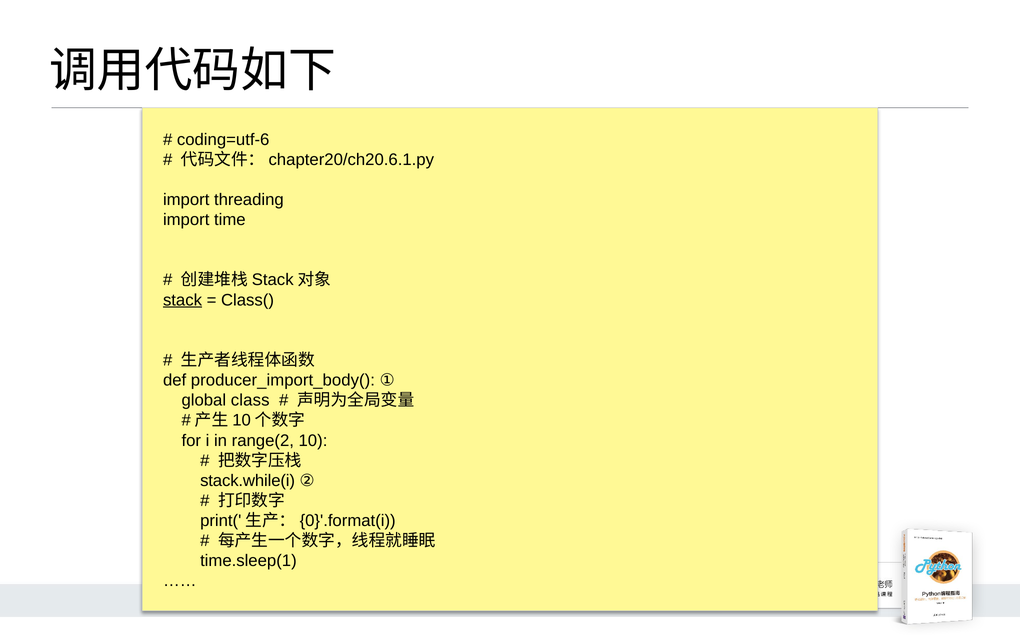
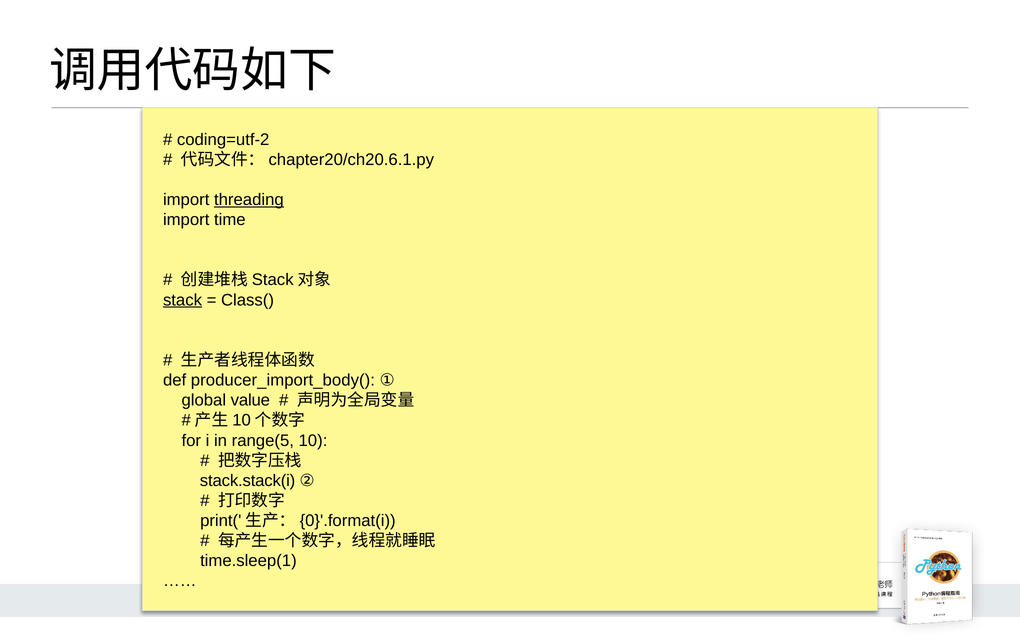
coding=utf-6: coding=utf-6 -> coding=utf-2 (223, 140)
threading underline: none -> present (249, 200)
class: class -> value (250, 401)
range(2: range(2 -> range(5 (263, 441)
stack.while(i: stack.while(i -> stack.stack(i (248, 481)
